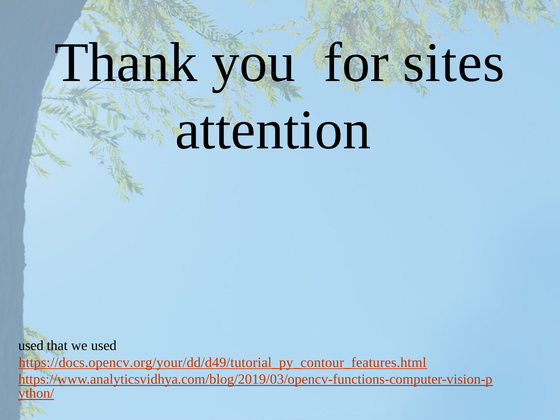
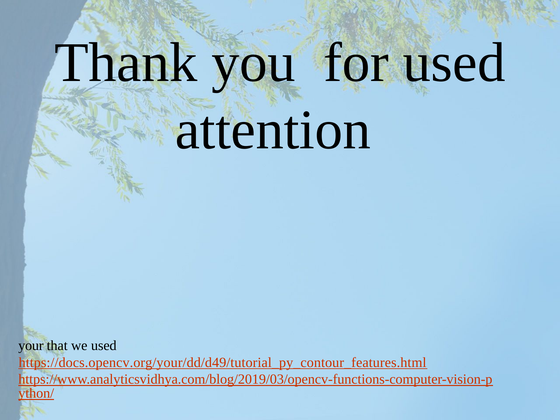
for sites: sites -> used (454, 63)
used: used -> your (31, 346)
